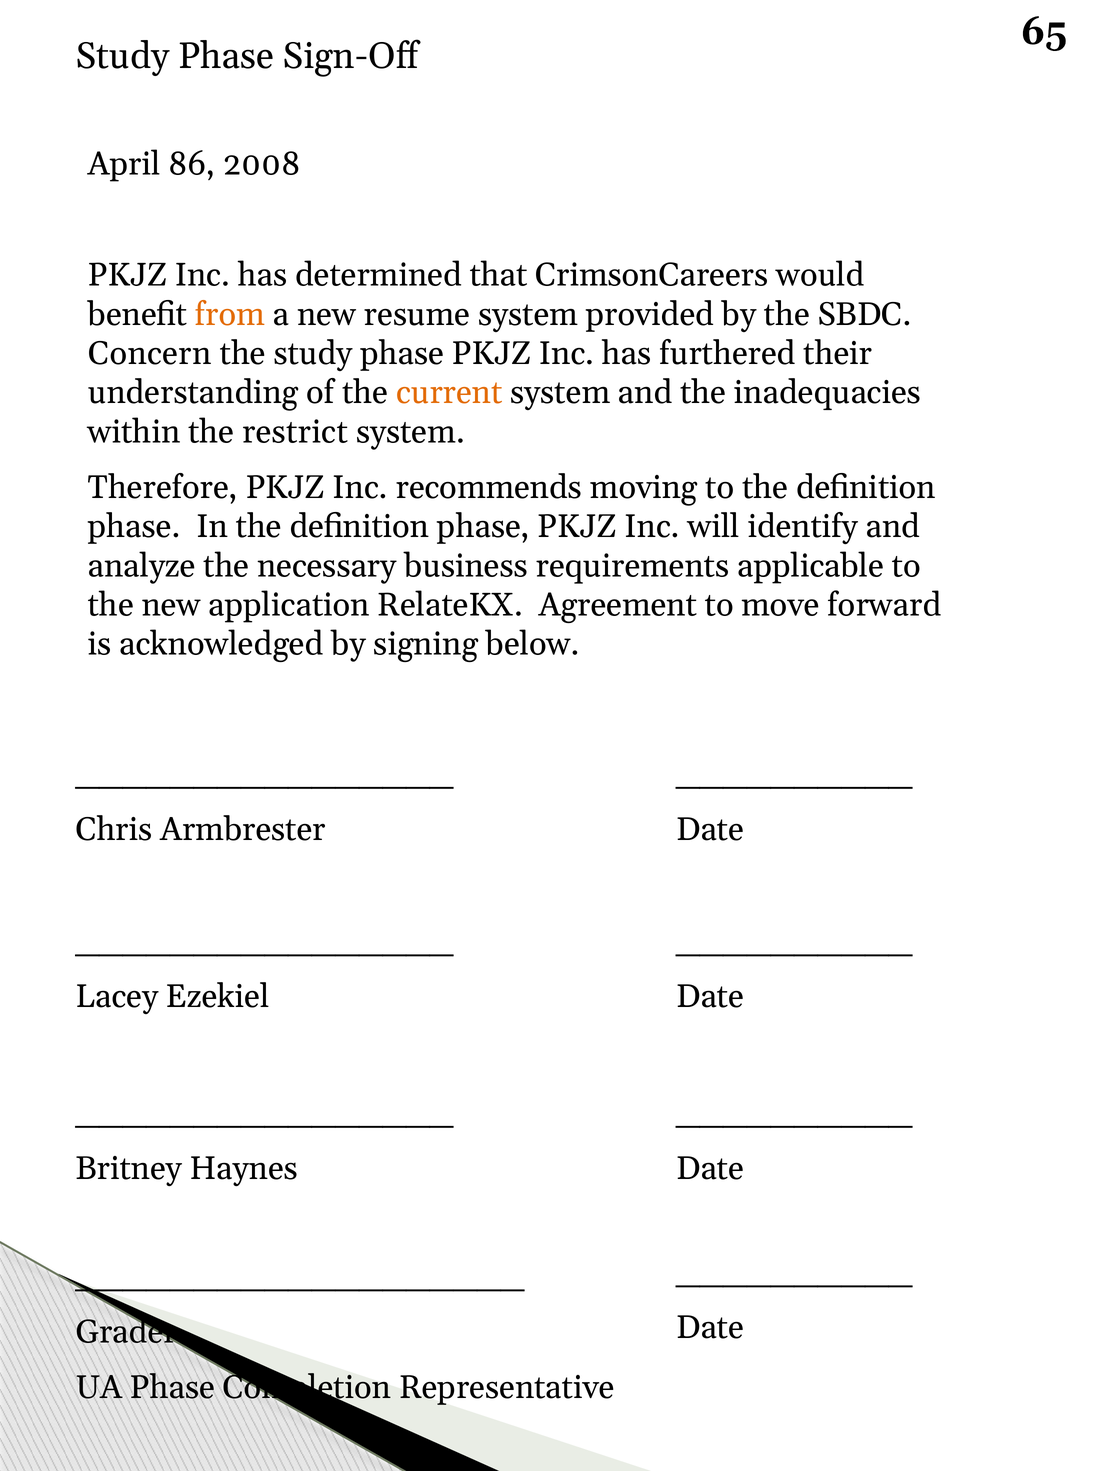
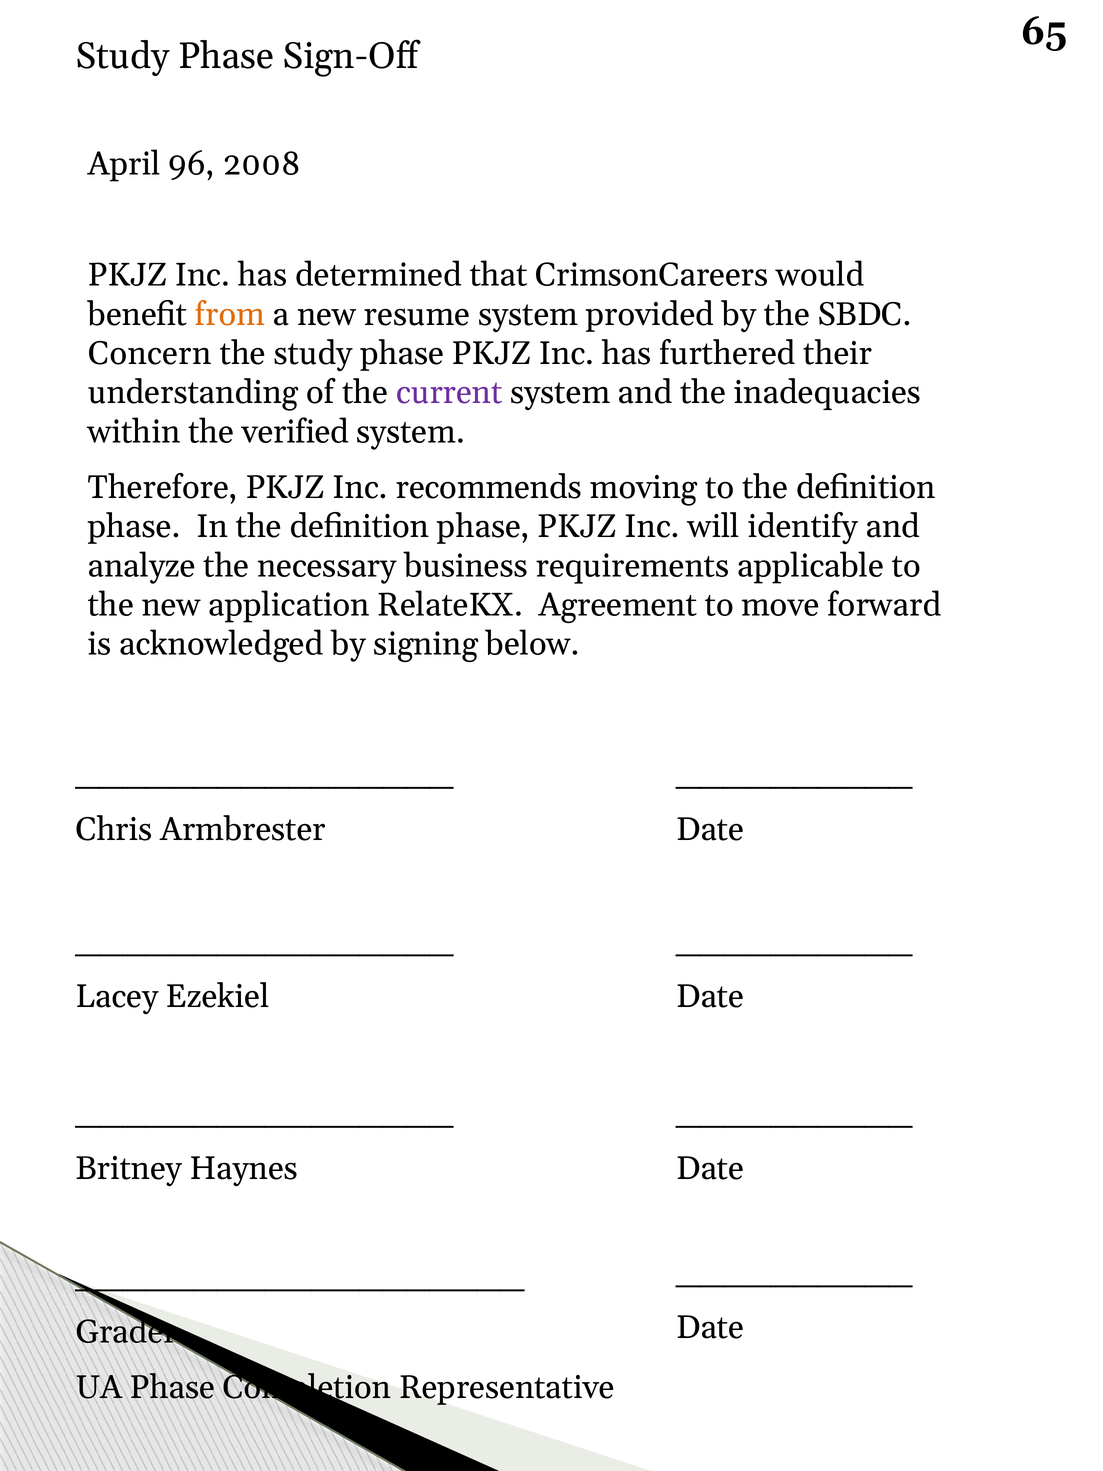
86: 86 -> 96 (192, 164)
current colour: orange -> purple (449, 393)
restrict: restrict -> verified (295, 432)
